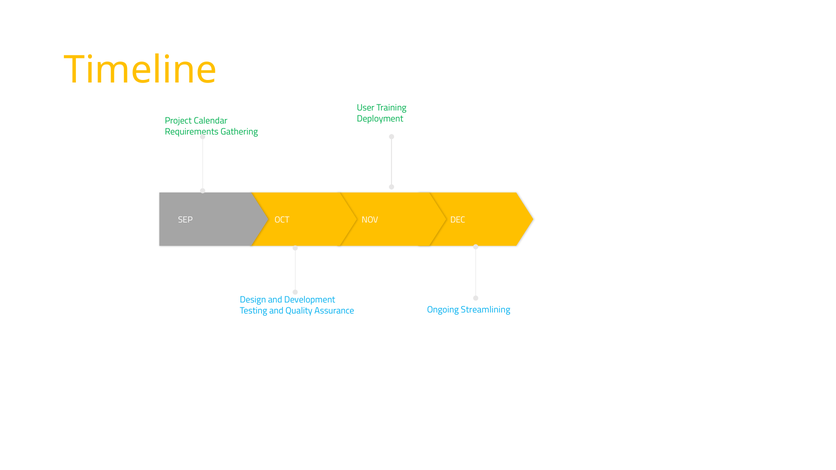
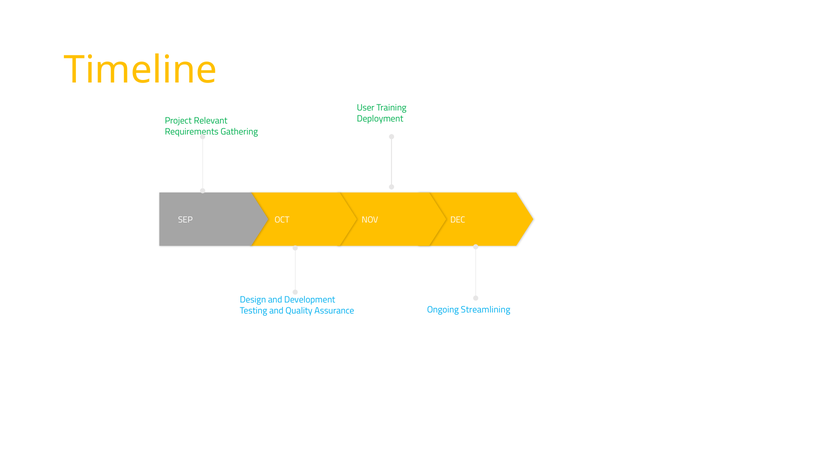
Calendar: Calendar -> Relevant (211, 121)
